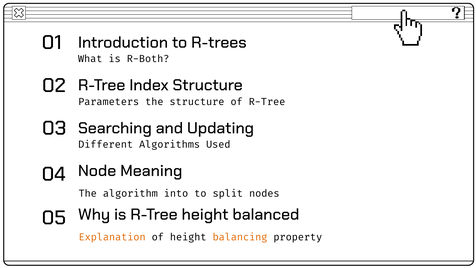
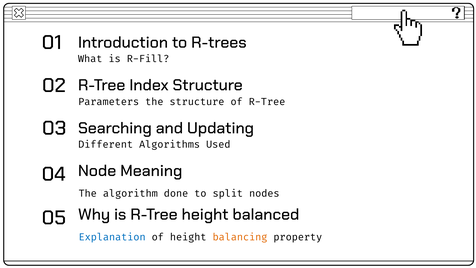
R-Both: R-Both -> R-Fill (148, 59)
into: into -> done (176, 194)
Explanation colour: orange -> blue (112, 237)
